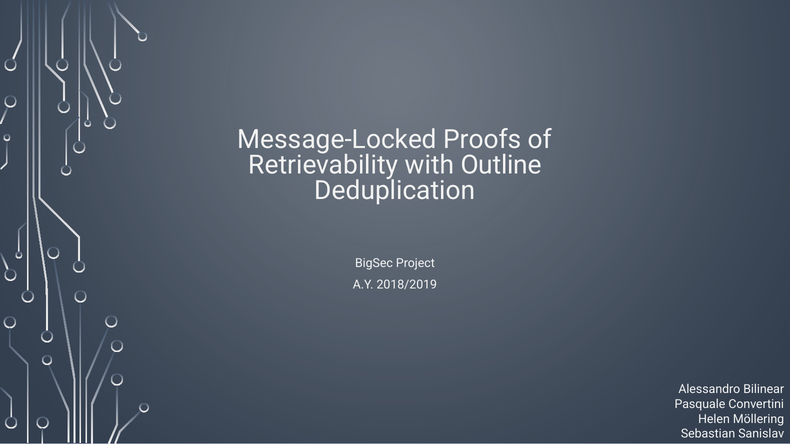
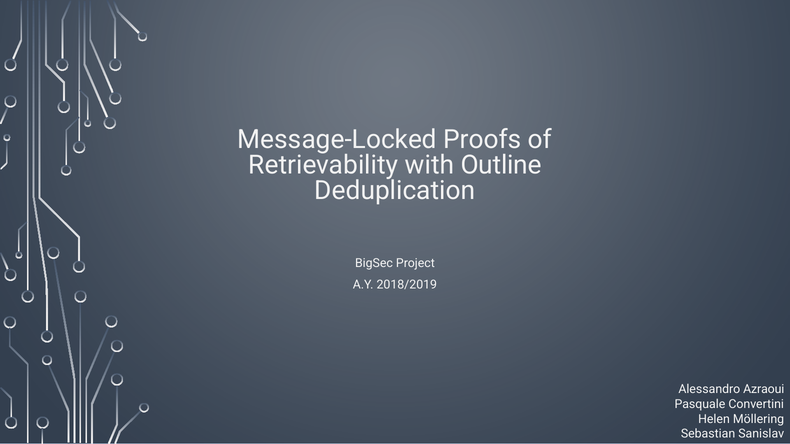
Bilinear: Bilinear -> Azraoui (764, 390)
